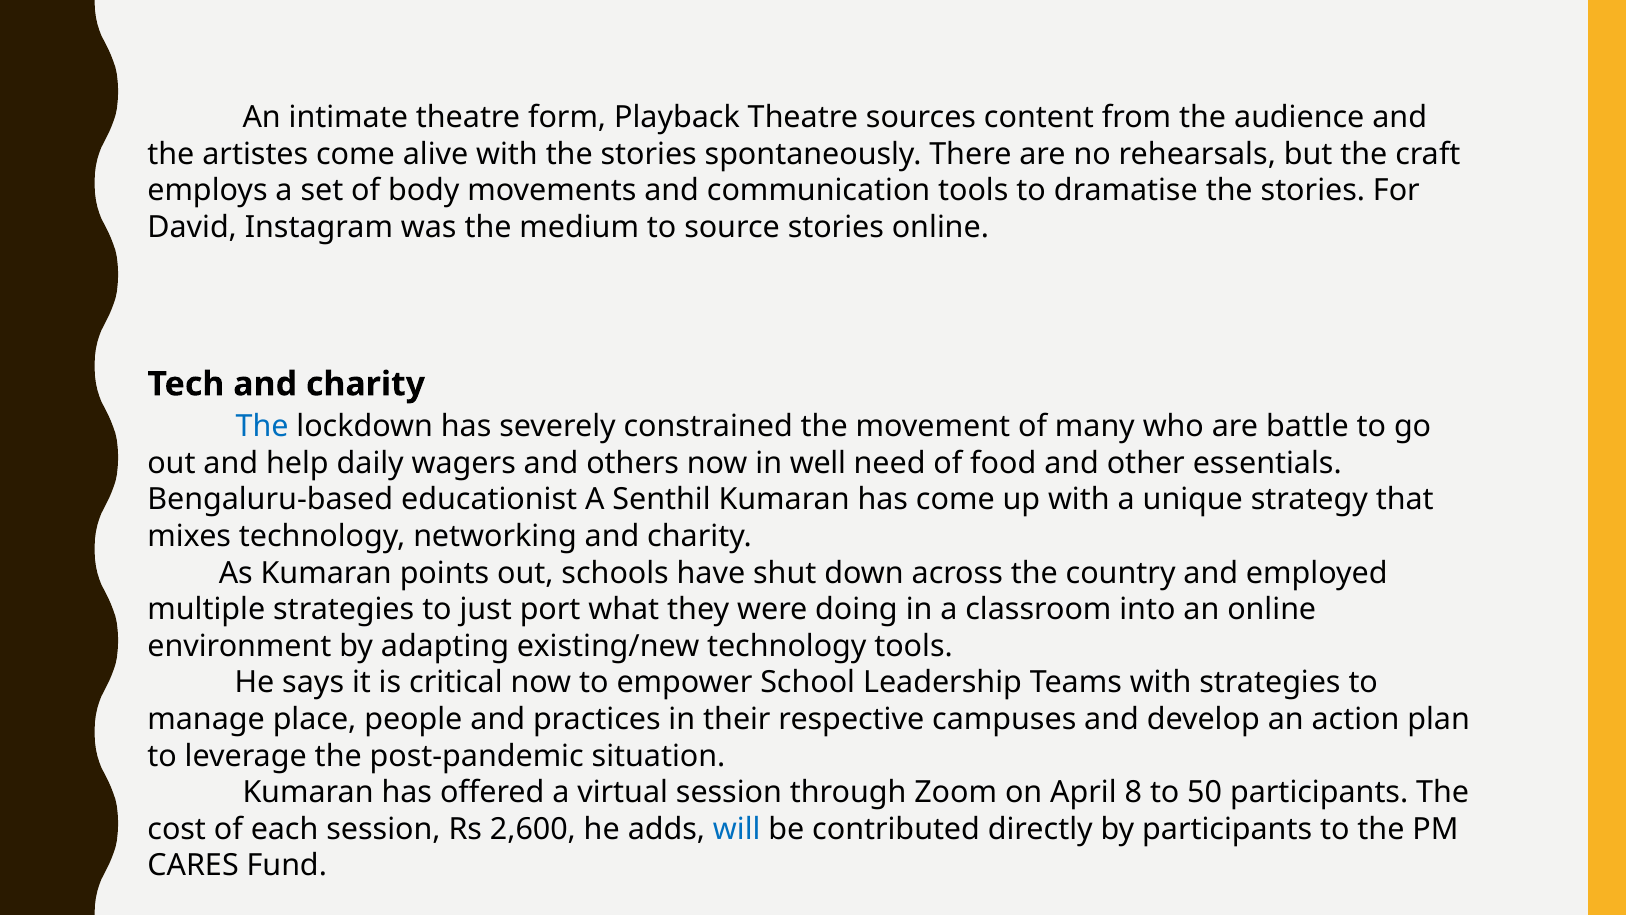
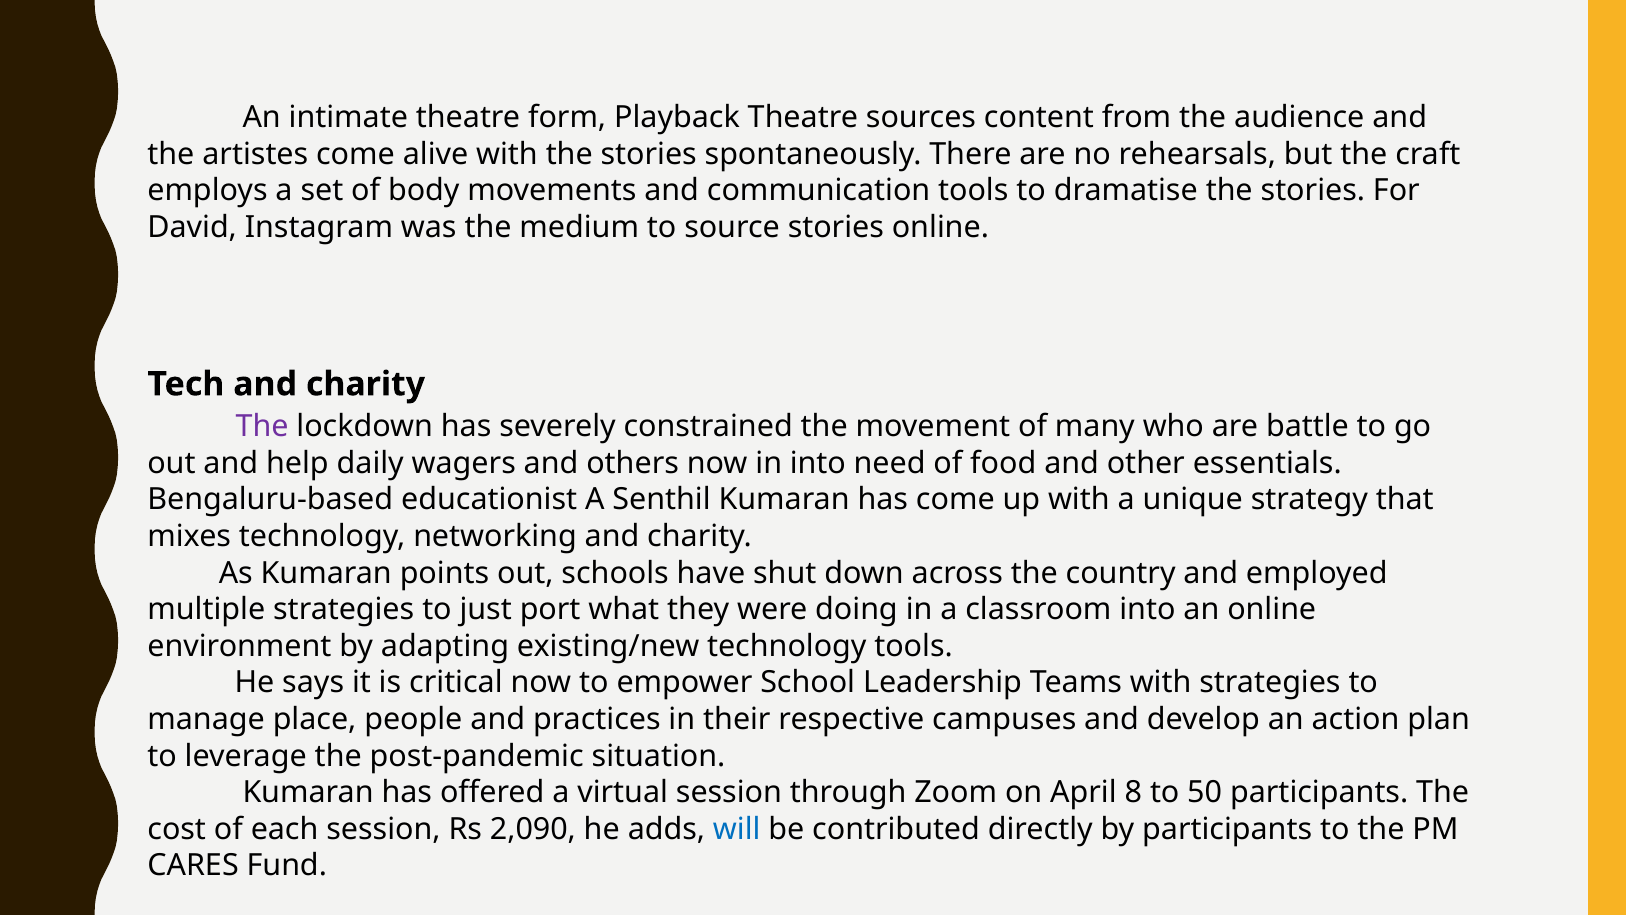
The colour: blue -> purple (262, 426)
in well: well -> into (818, 463)
2,600: 2,600 -> 2,090 (533, 829)
